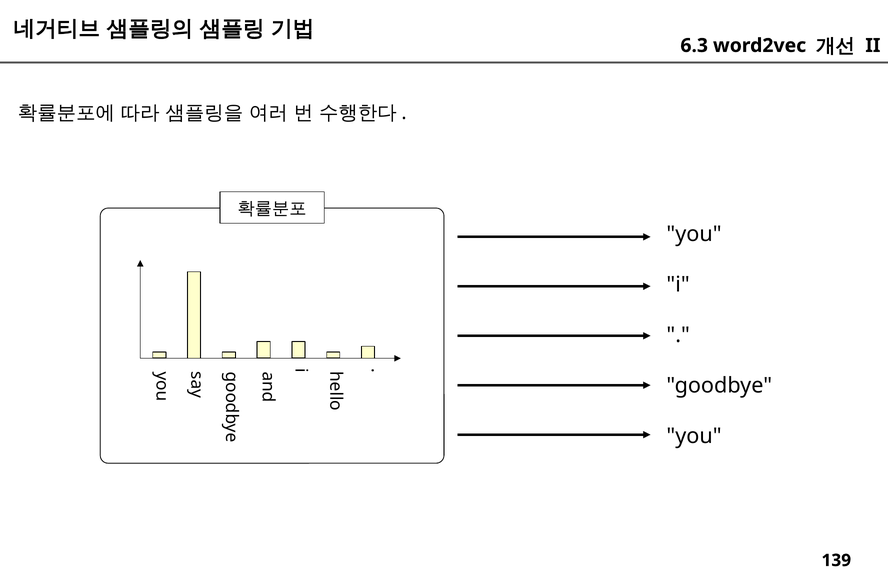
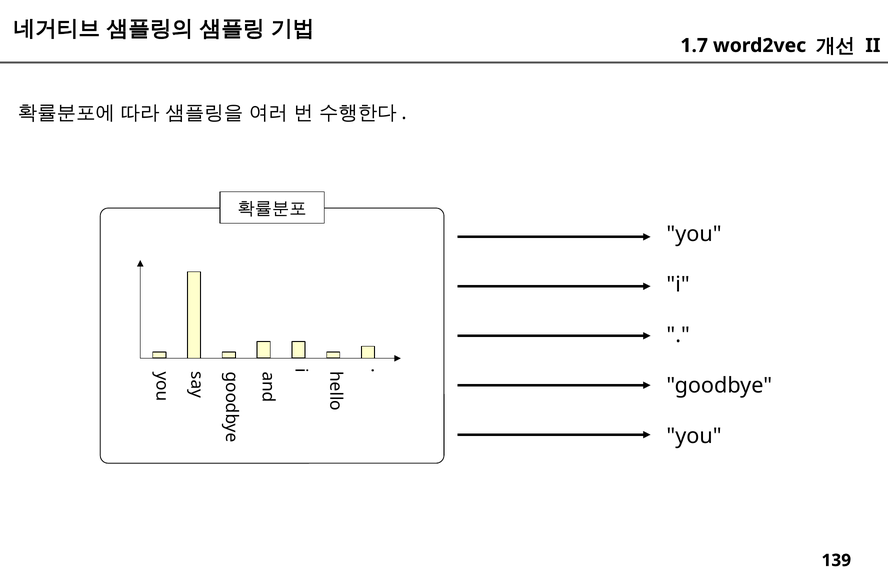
6.3: 6.3 -> 1.7 (694, 46)
